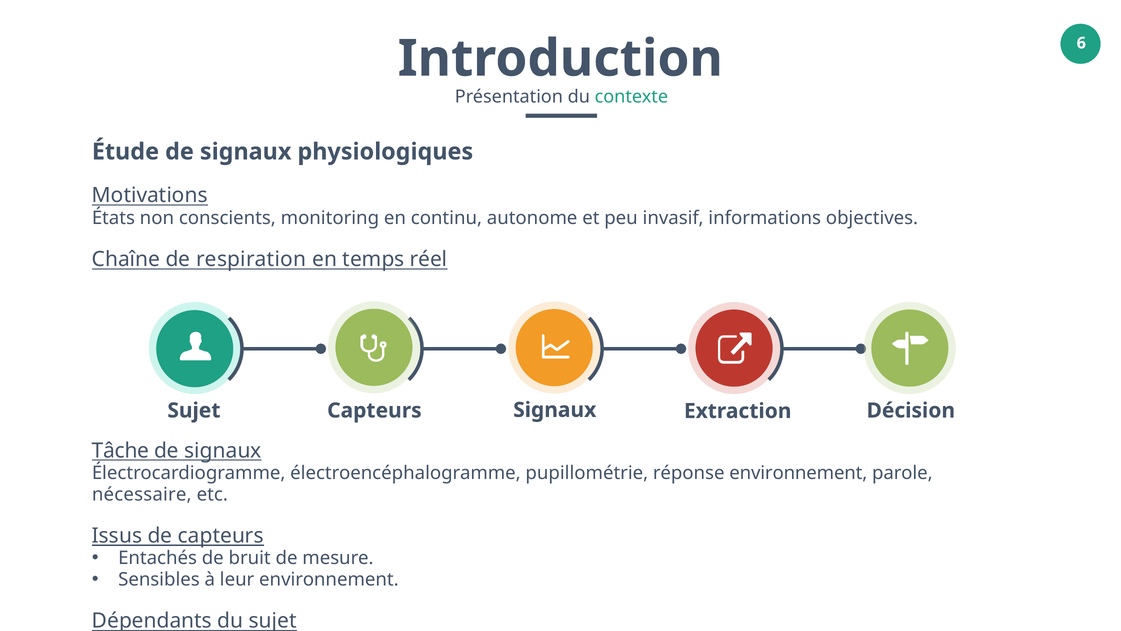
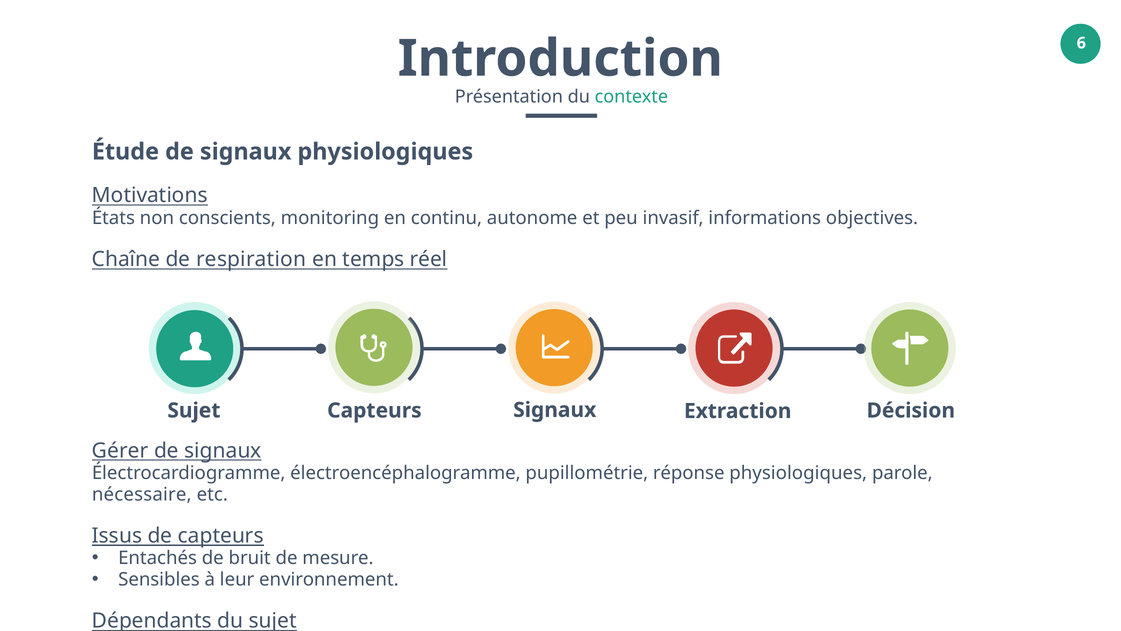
Tâche: Tâche -> Gérer (120, 450)
réponse environnement: environnement -> physiologiques (798, 473)
